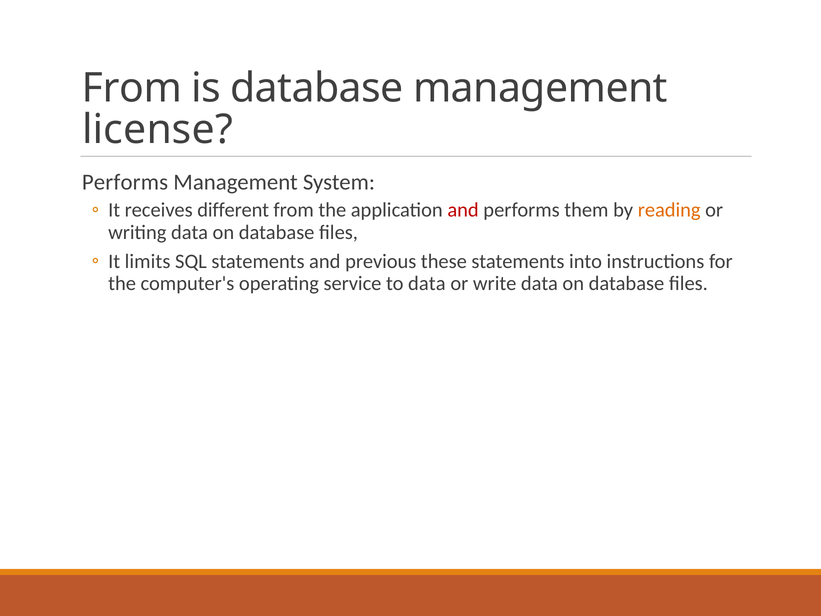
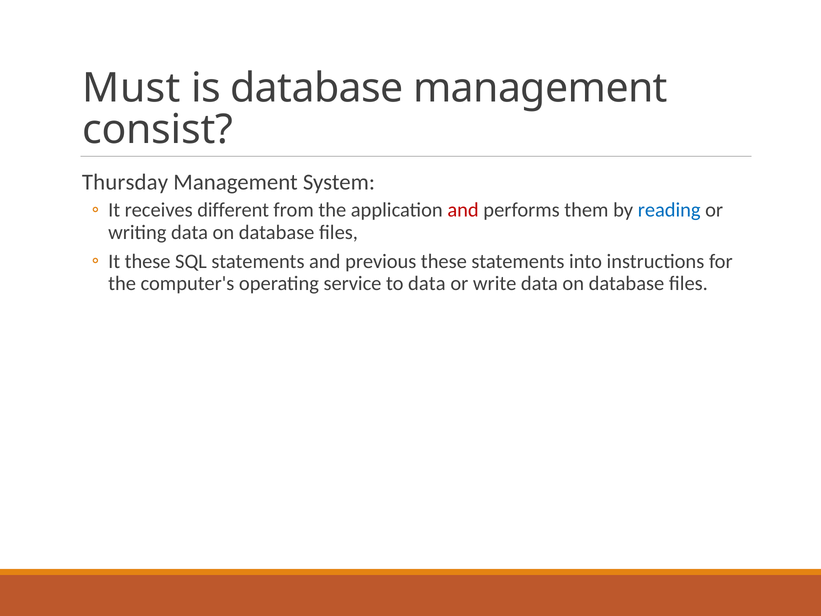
From: From -> Must (132, 88)
license: license -> consist (158, 130)
Performs: Performs -> Thursday (125, 182)
reading colour: orange -> blue (669, 210)
It limits: limits -> these (148, 261)
